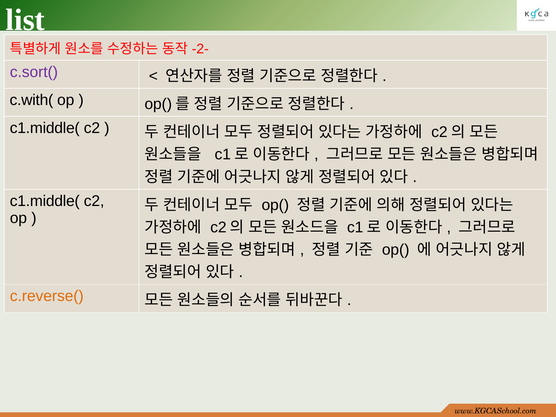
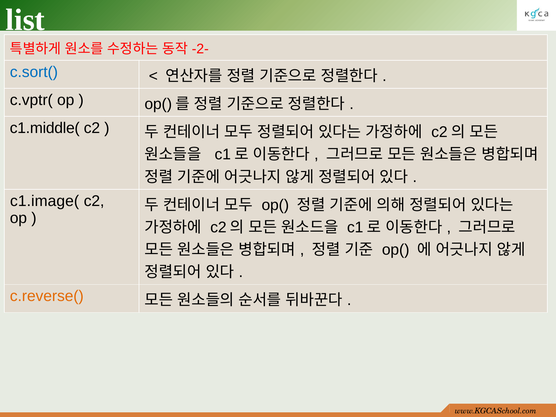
c.sort( colour: purple -> blue (34, 72)
c.with(: c.with( -> c.vptr( (31, 100)
c1.middle(: c1.middle( -> c1.image( (45, 201)
